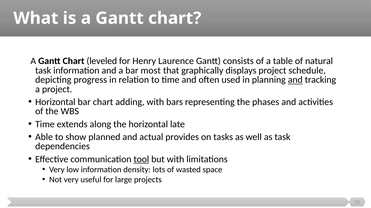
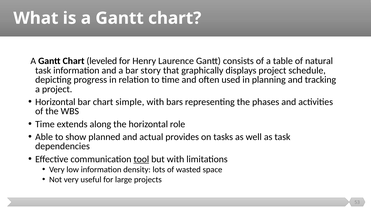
most: most -> story (151, 71)
and underline: present -> none (295, 80)
adding: adding -> simple (130, 102)
late: late -> role (178, 125)
